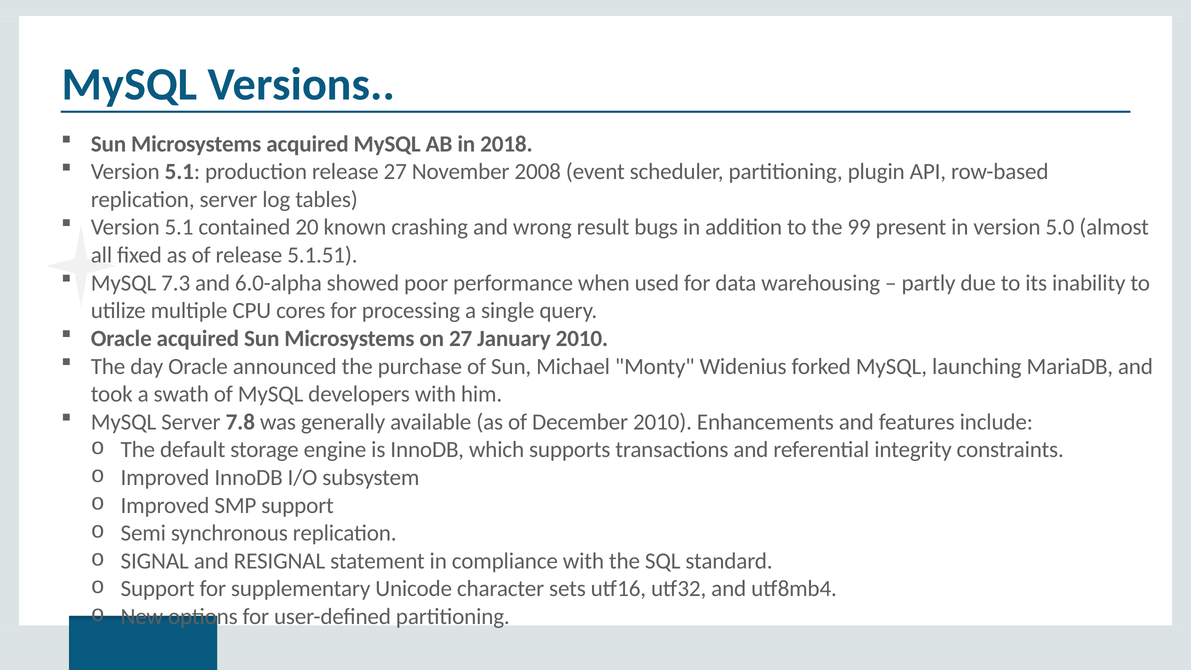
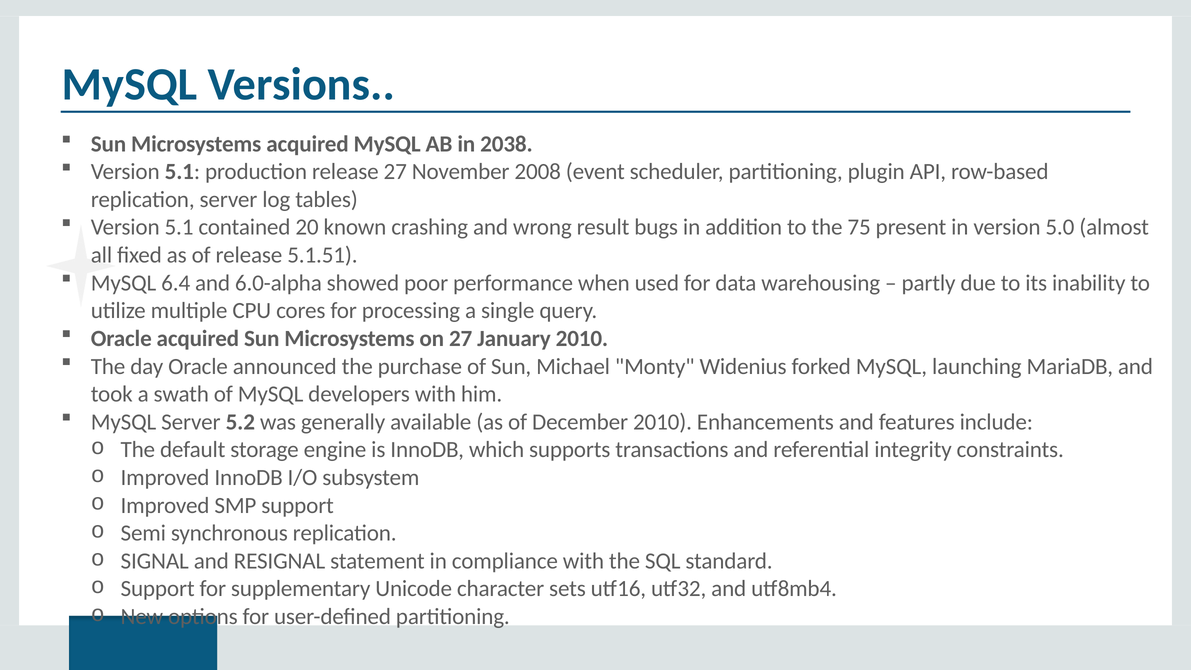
2018: 2018 -> 2038 (506, 144)
99: 99 -> 75 (859, 227)
7.3: 7.3 -> 6.4 (176, 283)
7.8: 7.8 -> 5.2 (240, 422)
